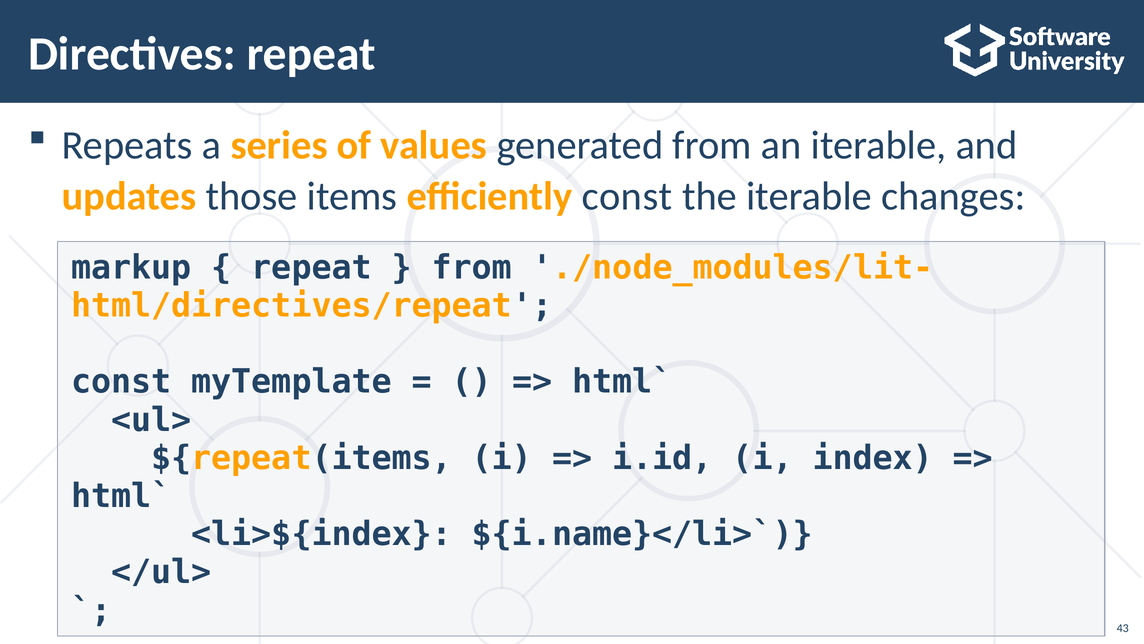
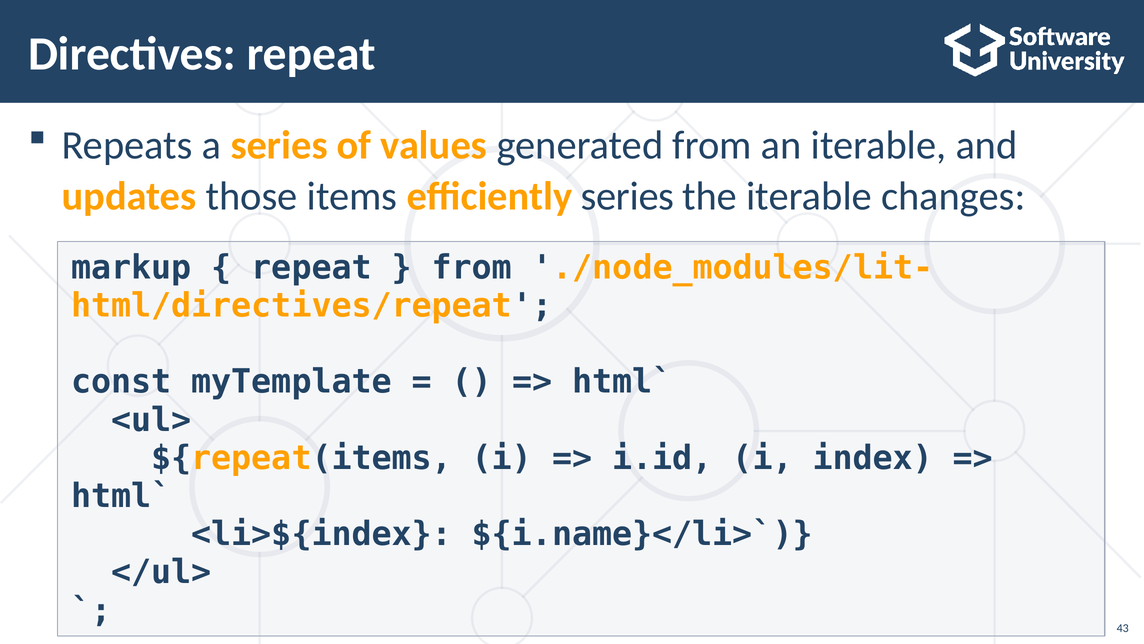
efficiently const: const -> series (627, 196)
